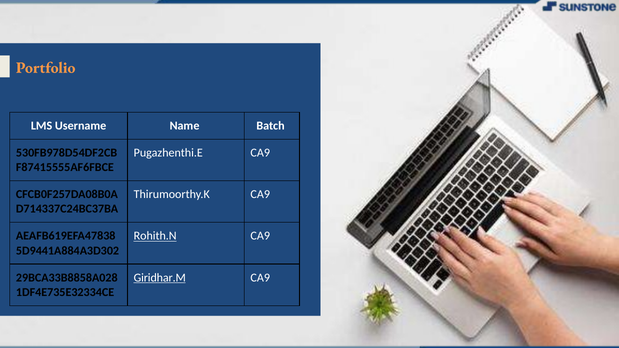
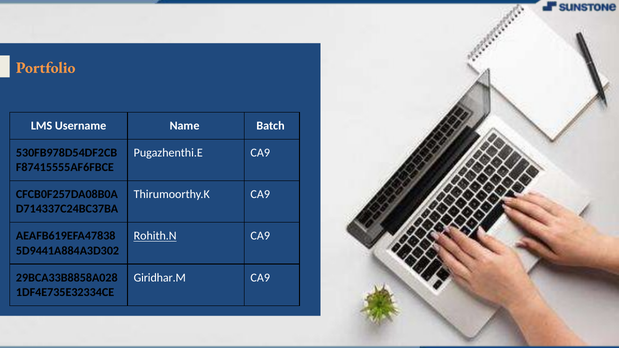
Giridhar.M underline: present -> none (160, 278)
